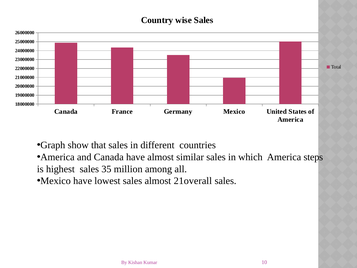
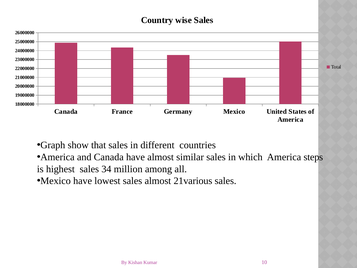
35: 35 -> 34 (106, 169)
21overall: 21overall -> 21various (193, 181)
